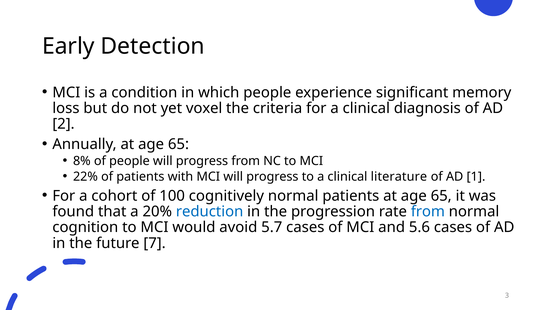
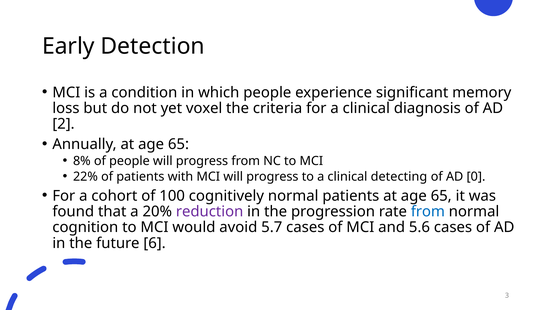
literature: literature -> detecting (399, 177)
1: 1 -> 0 (476, 177)
reduction colour: blue -> purple (210, 212)
7: 7 -> 6 (155, 243)
